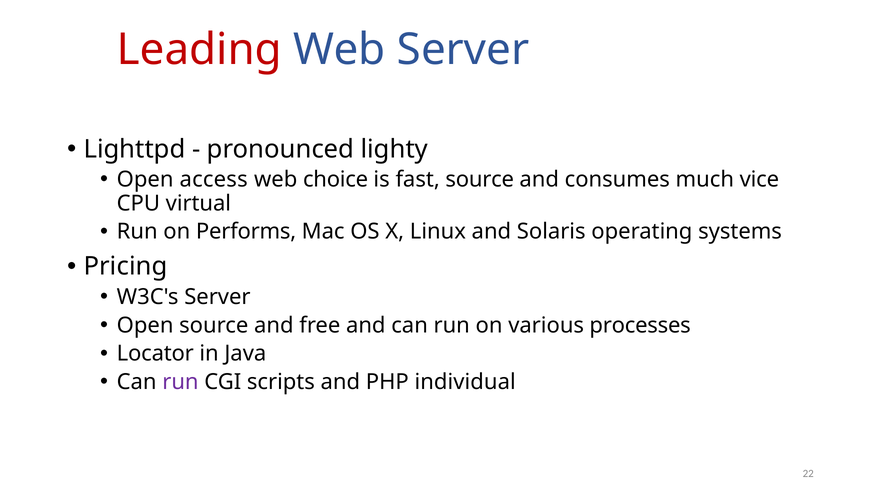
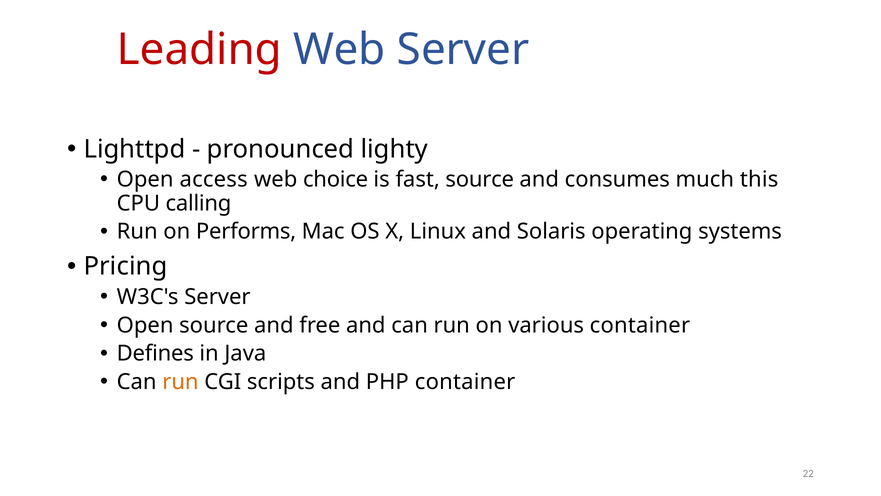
vice: vice -> this (759, 179)
virtual: virtual -> calling (198, 203)
various processes: processes -> container (640, 325)
Locator: Locator -> Defines (155, 353)
run colour: purple -> orange (180, 382)
PHP individual: individual -> container (465, 382)
